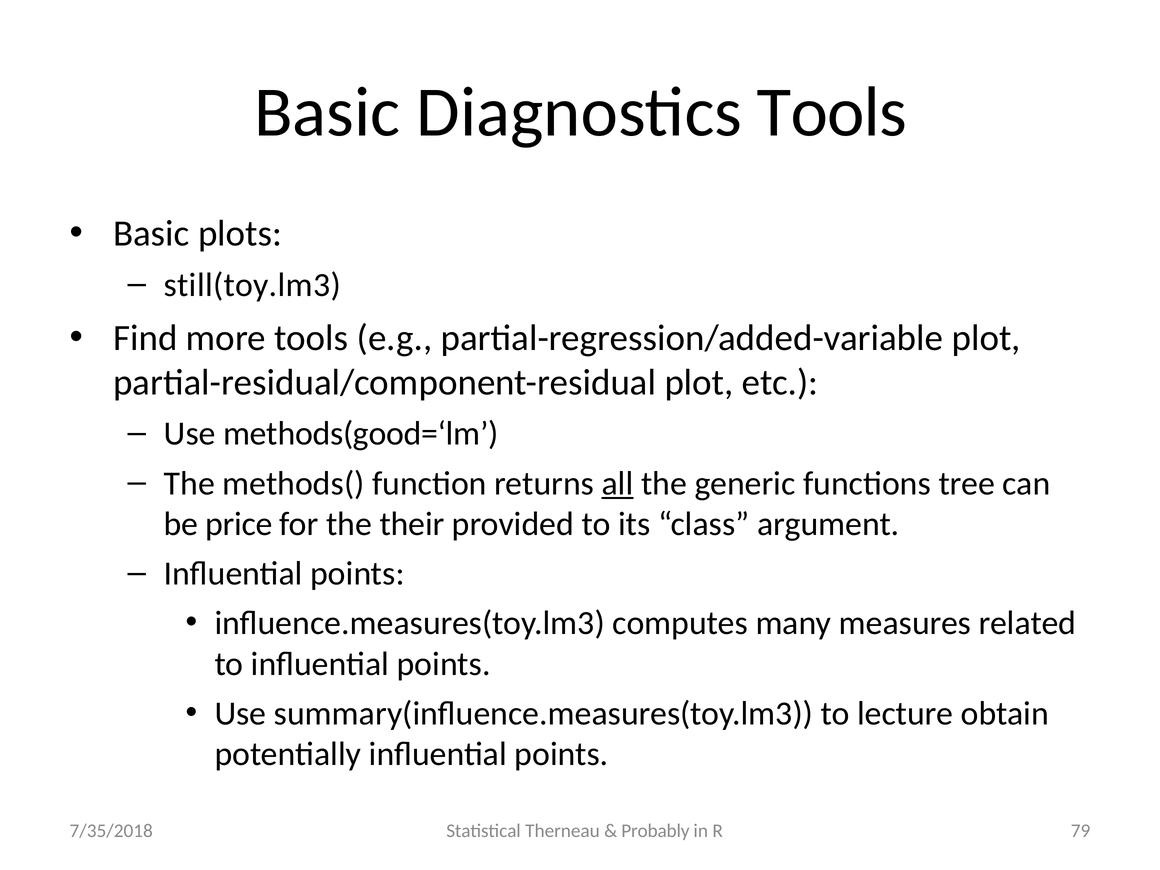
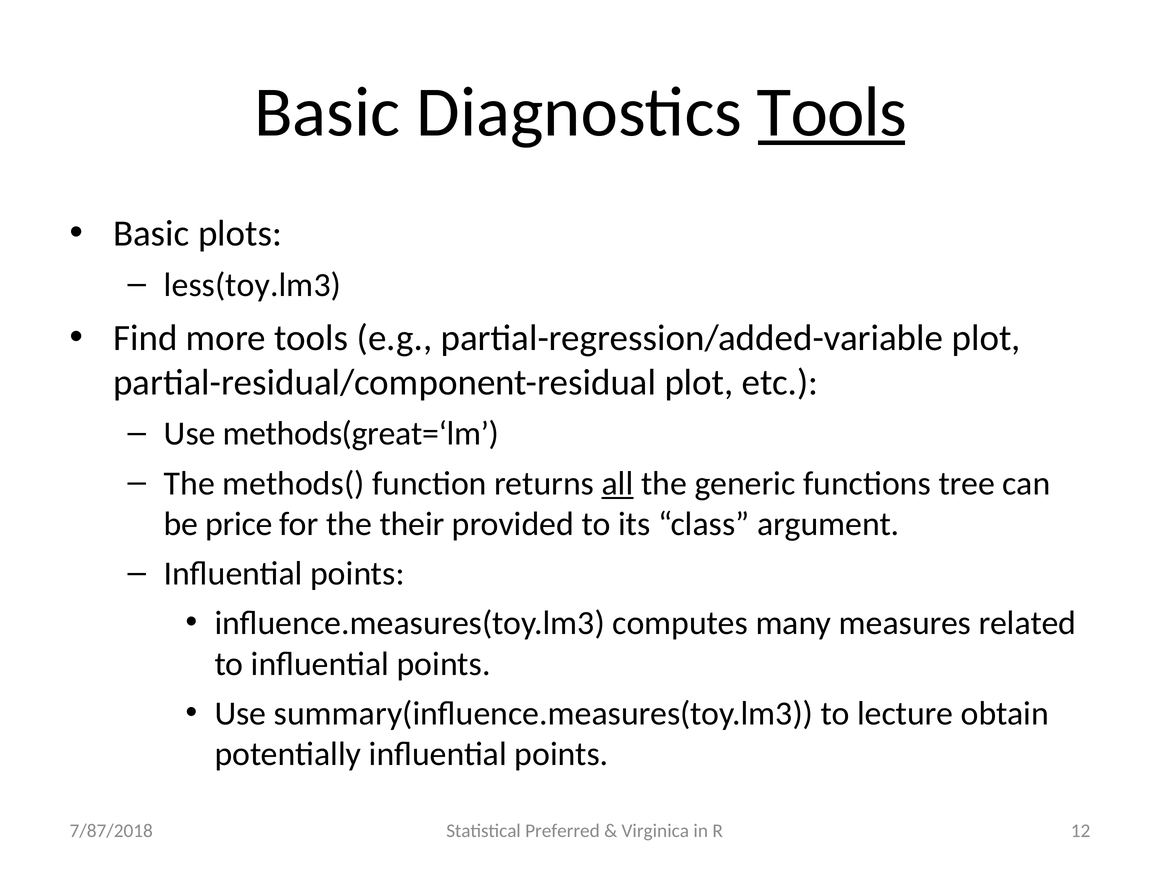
Tools underline: none -> present (832, 112)
still(toy.lm3: still(toy.lm3 -> less(toy.lm3 (252, 285)
methods(good=‘lm: methods(good=‘lm -> methods(great=‘lm (361, 434)
Therneau: Therneau -> Preferred (562, 831)
Probably: Probably -> Virginica (655, 831)
79: 79 -> 12 (1081, 831)
7/35/2018: 7/35/2018 -> 7/87/2018 (111, 831)
